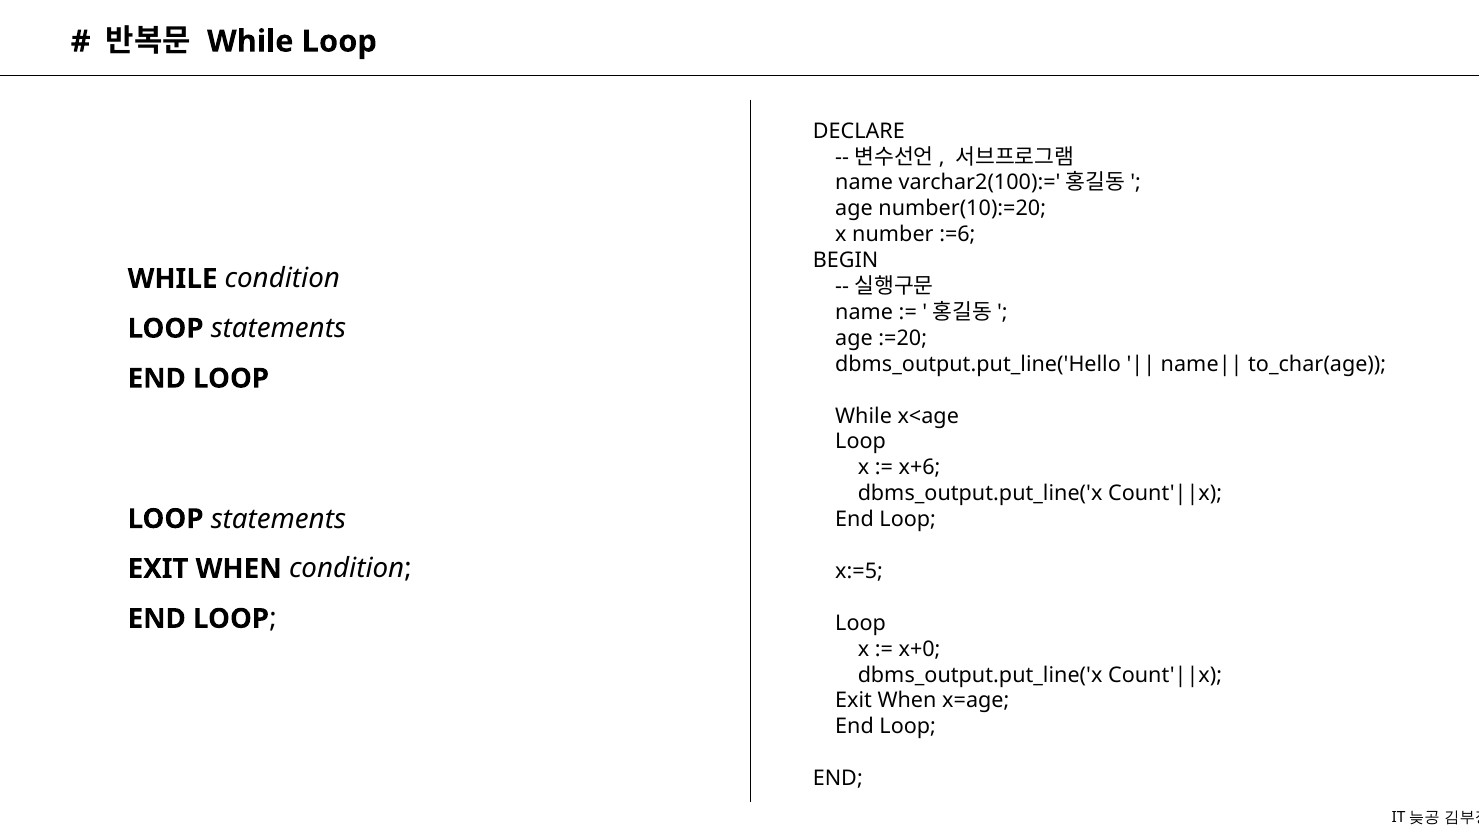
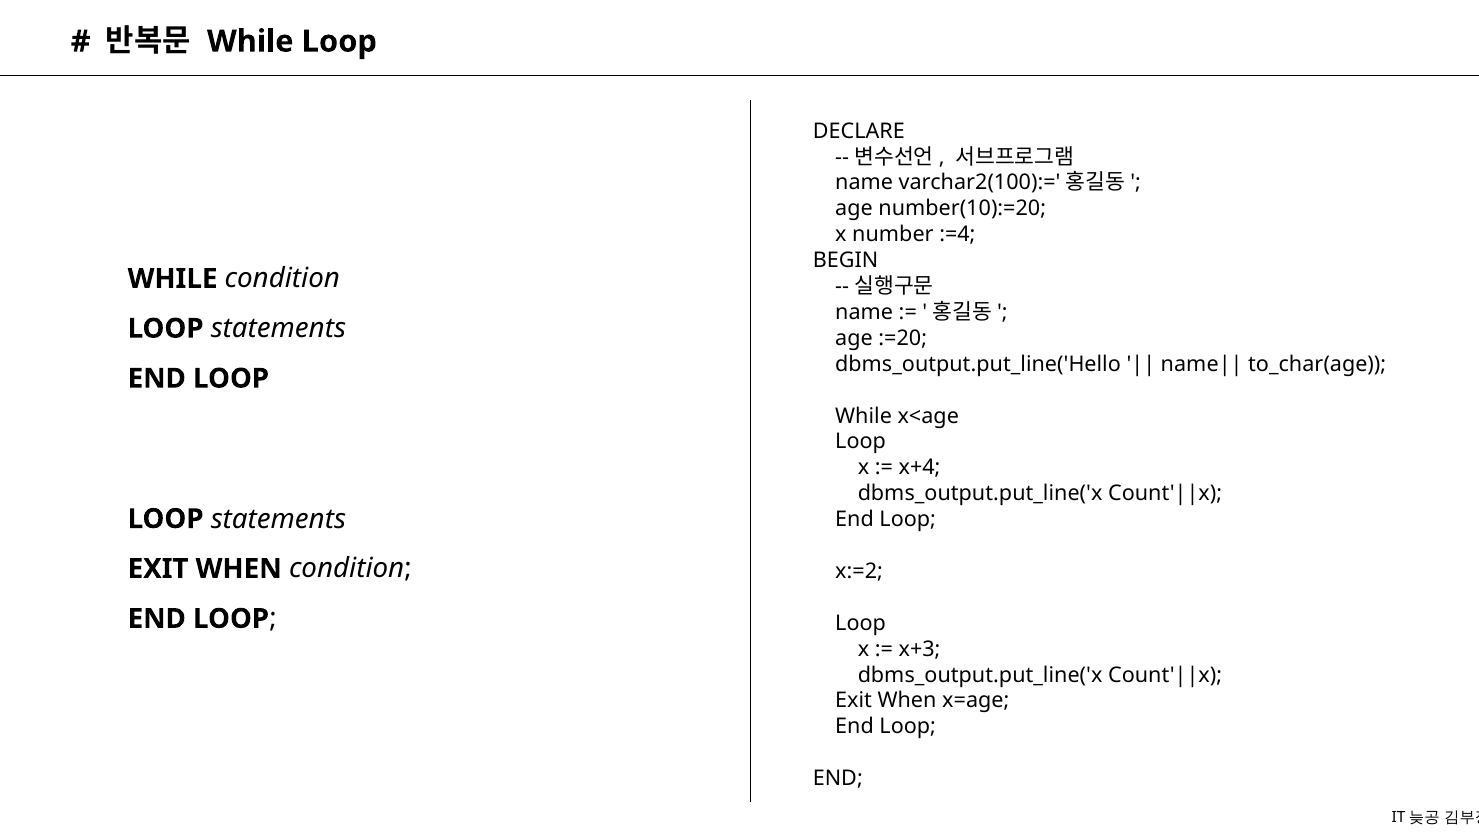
:=6: :=6 -> :=4 (957, 235)
x+6: x+6 -> x+4 (920, 468)
x:=5: x:=5 -> x:=2 (859, 571)
x+0: x+0 -> x+3 (920, 649)
